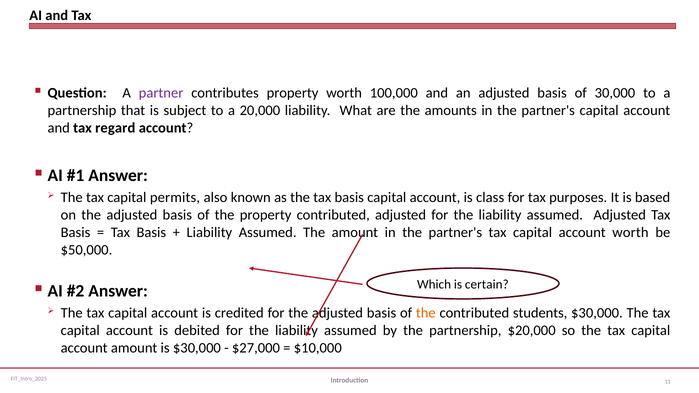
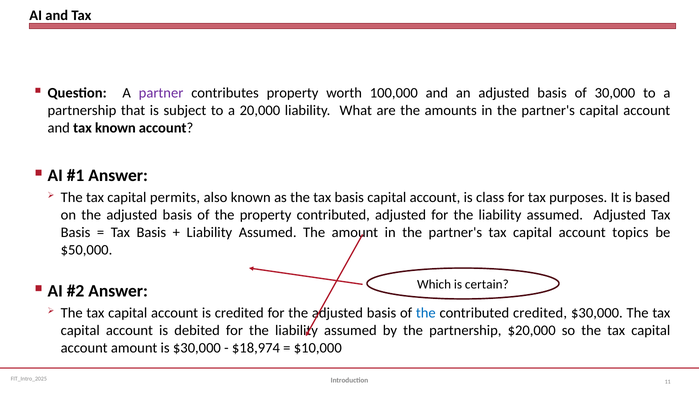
tax regard: regard -> known (115, 128)
account worth: worth -> topics (630, 232)
the colour: orange -> blue (426, 313)
contributed students: students -> credited (540, 313)
$27,000: $27,000 -> $18,974 (256, 348)
